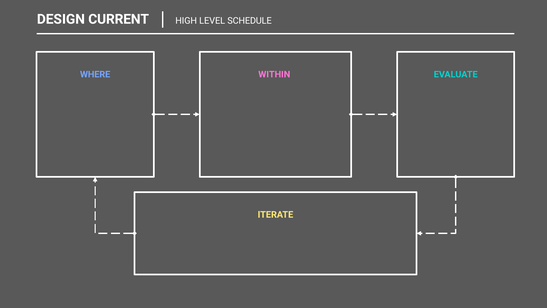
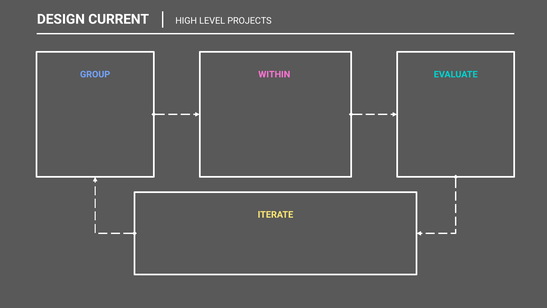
SCHEDULE: SCHEDULE -> PROJECTS (250, 21)
WHERE: WHERE -> GROUP (95, 74)
